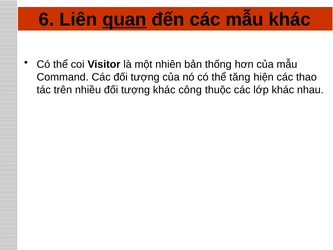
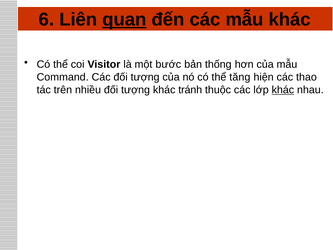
nhiên: nhiên -> bước (168, 64)
công: công -> tránh (190, 90)
khác underline: none -> present (283, 90)
